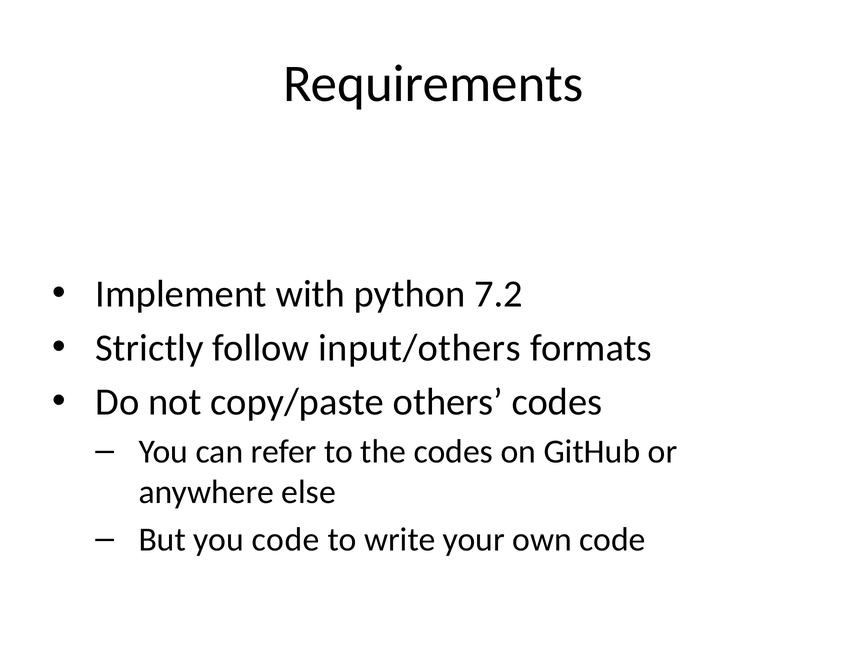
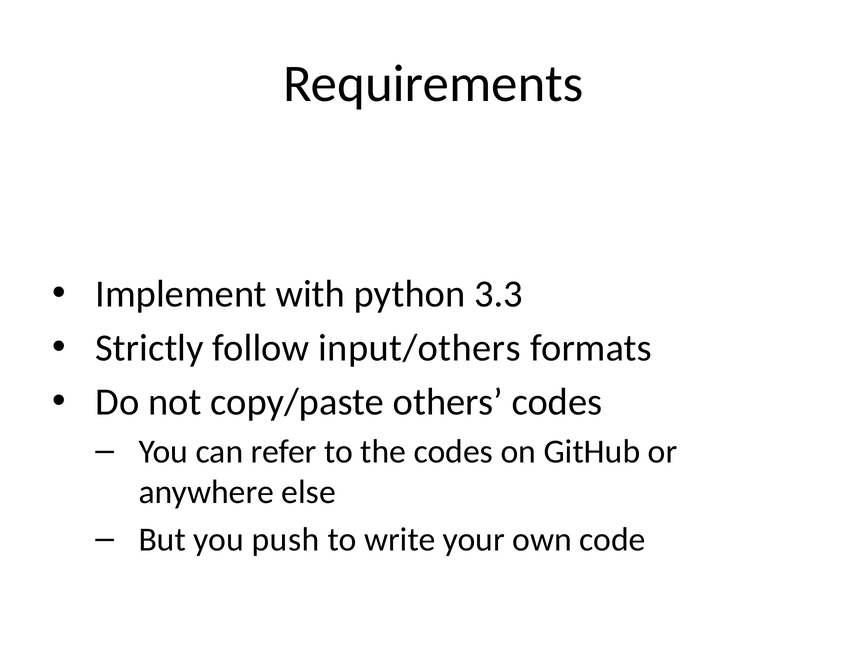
7.2: 7.2 -> 3.3 (498, 294)
you code: code -> push (286, 540)
